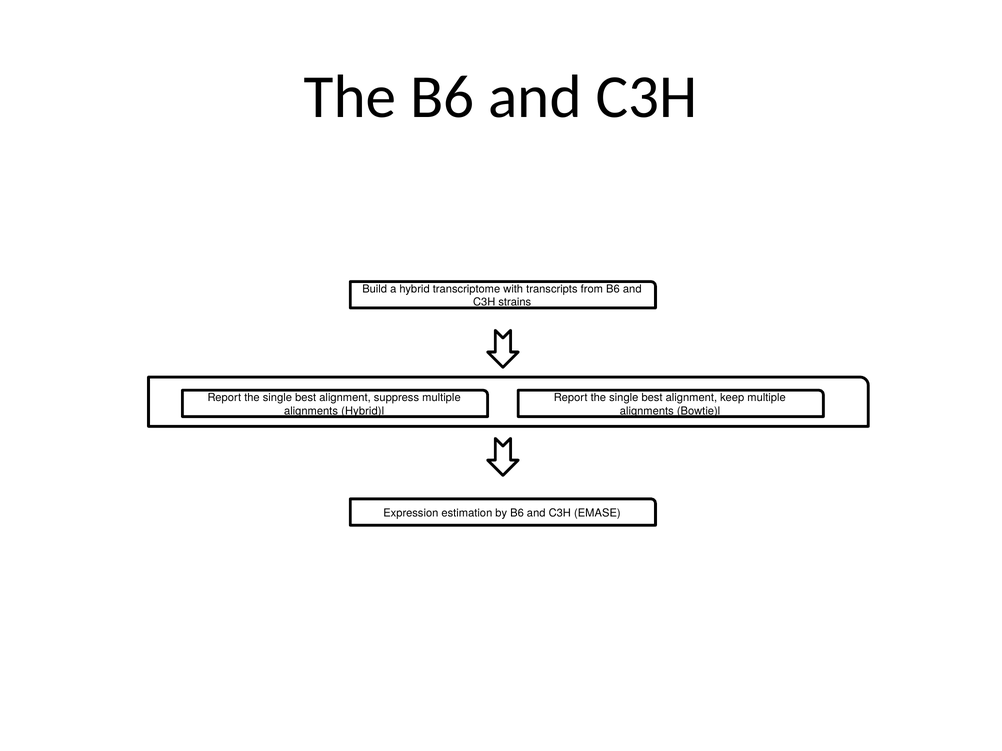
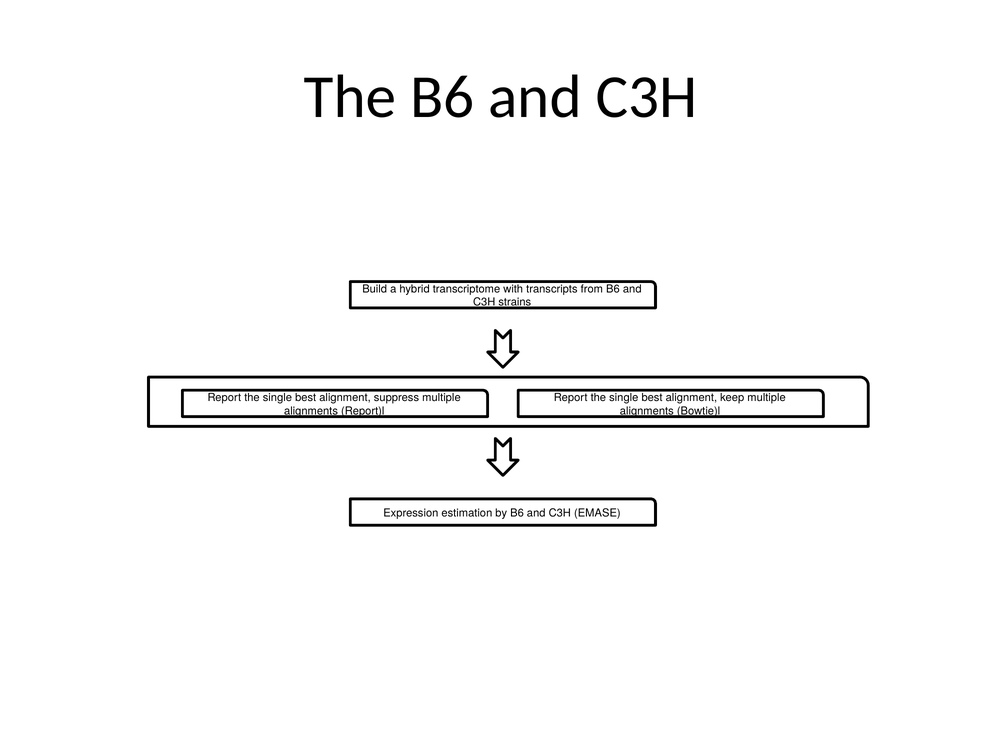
Hybrid)l: Hybrid)l -> Report)l (363, 411)
